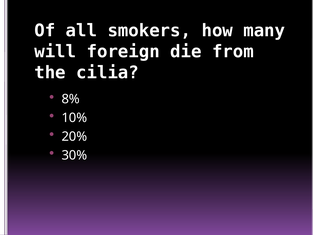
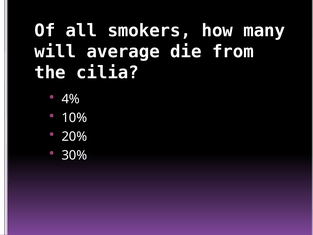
foreign: foreign -> average (123, 52)
8%: 8% -> 4% (71, 99)
